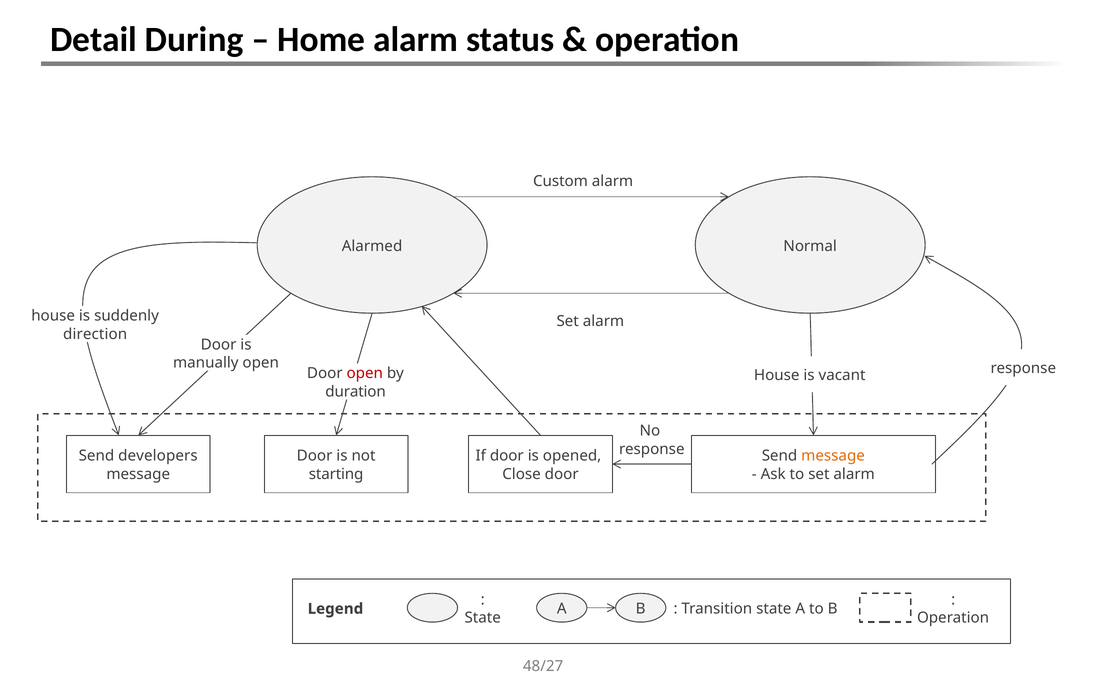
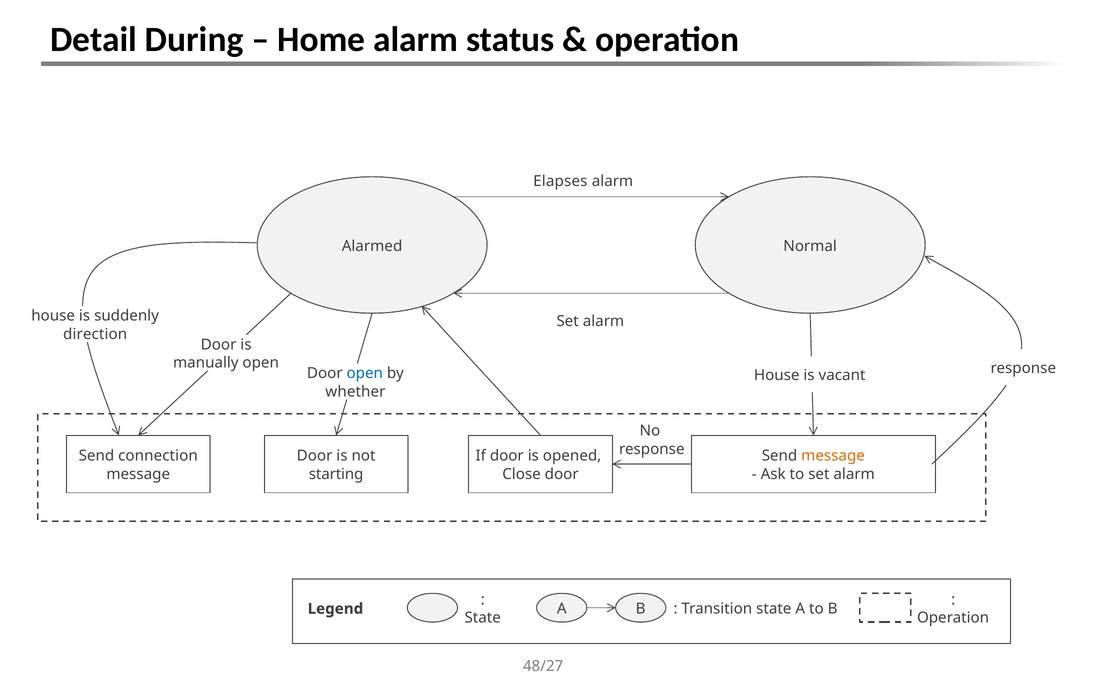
Custom: Custom -> Elapses (560, 181)
open colour: red -> blue (365, 373)
duration: duration -> whether (355, 392)
developers: developers -> connection (158, 456)
